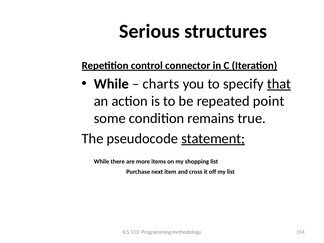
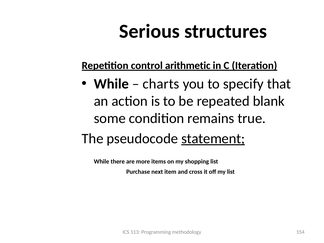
connector: connector -> arithmetic (188, 66)
that underline: present -> none (279, 84)
point: point -> blank (269, 101)
